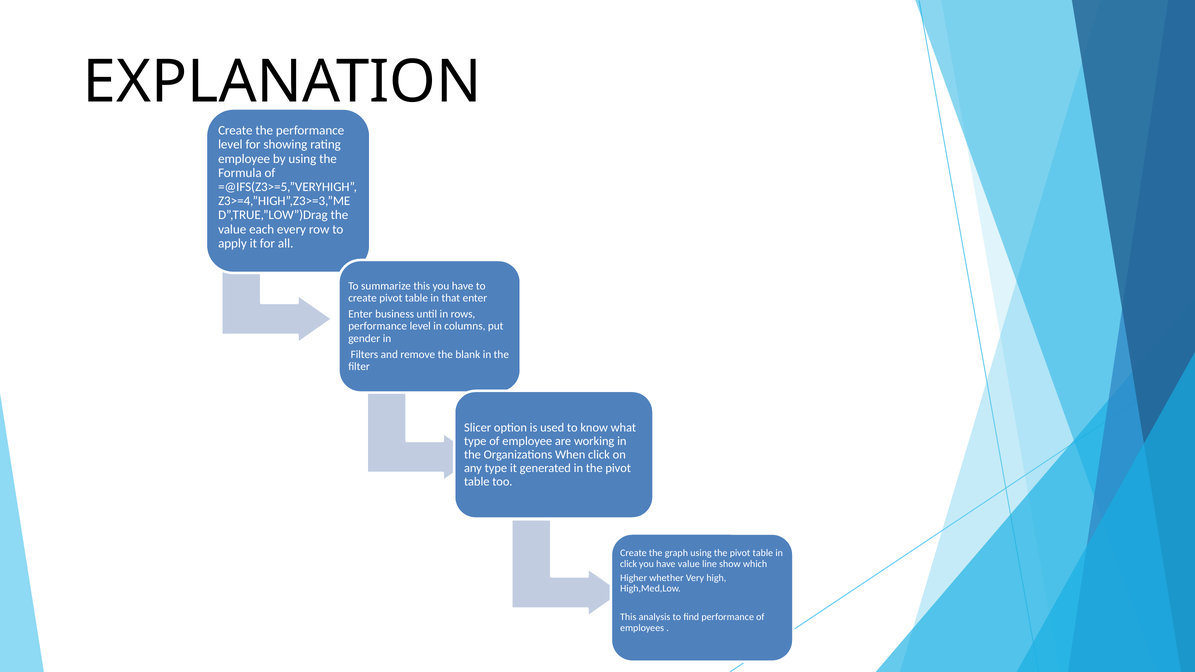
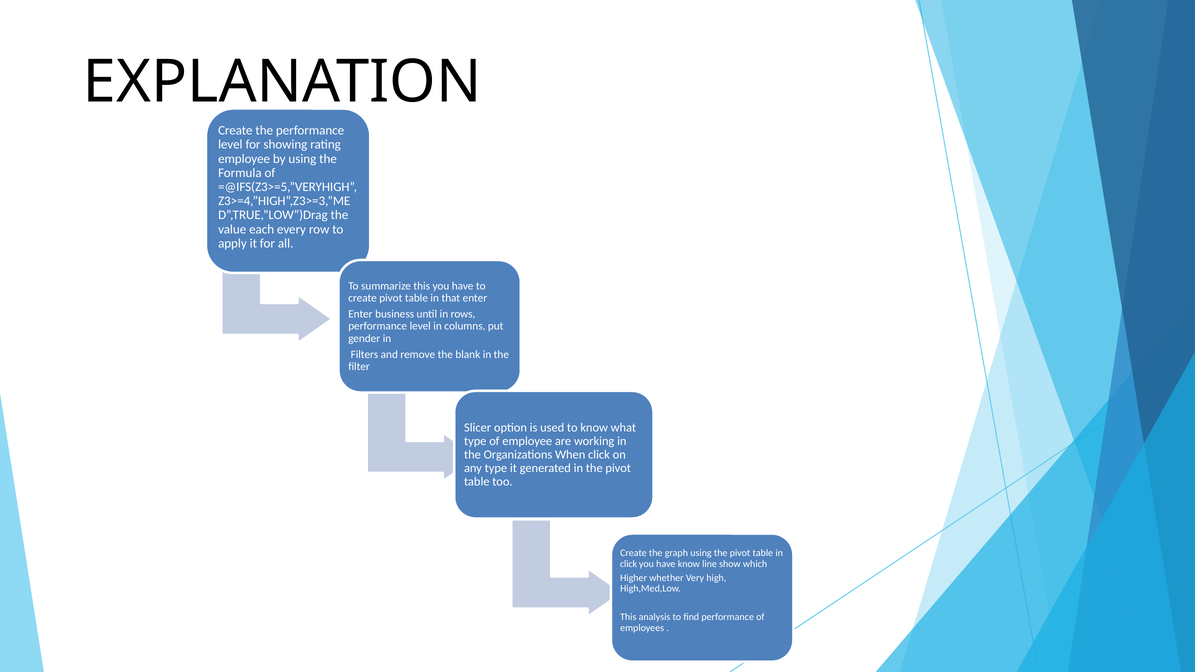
have value: value -> know (689, 564)
